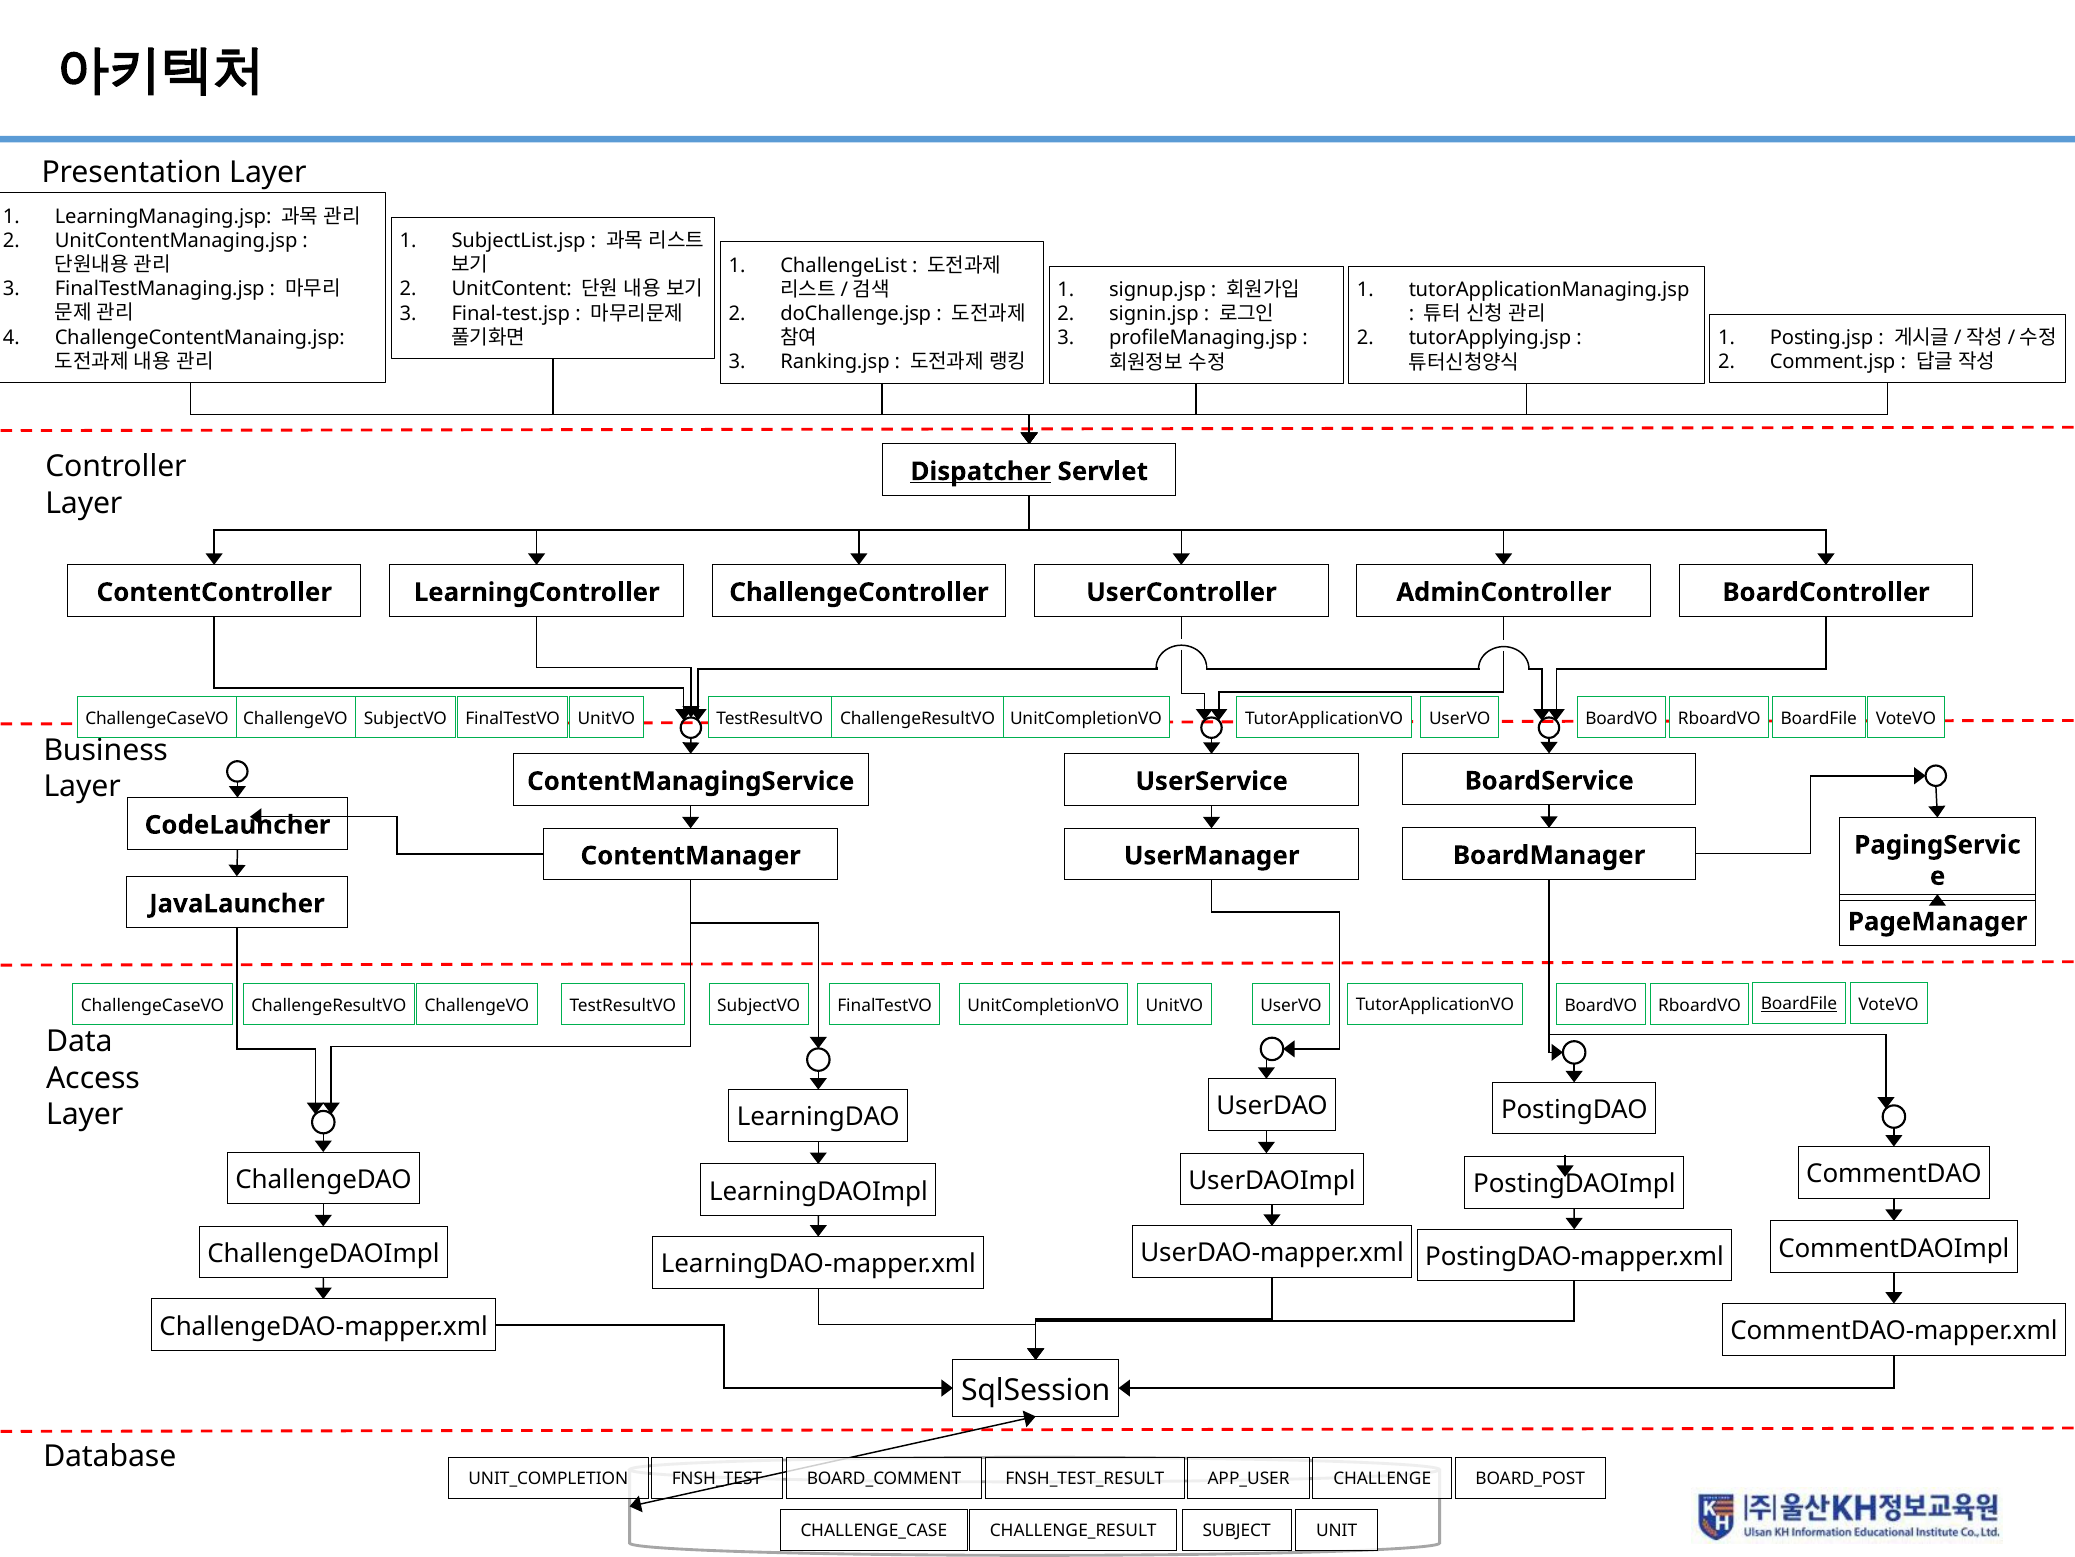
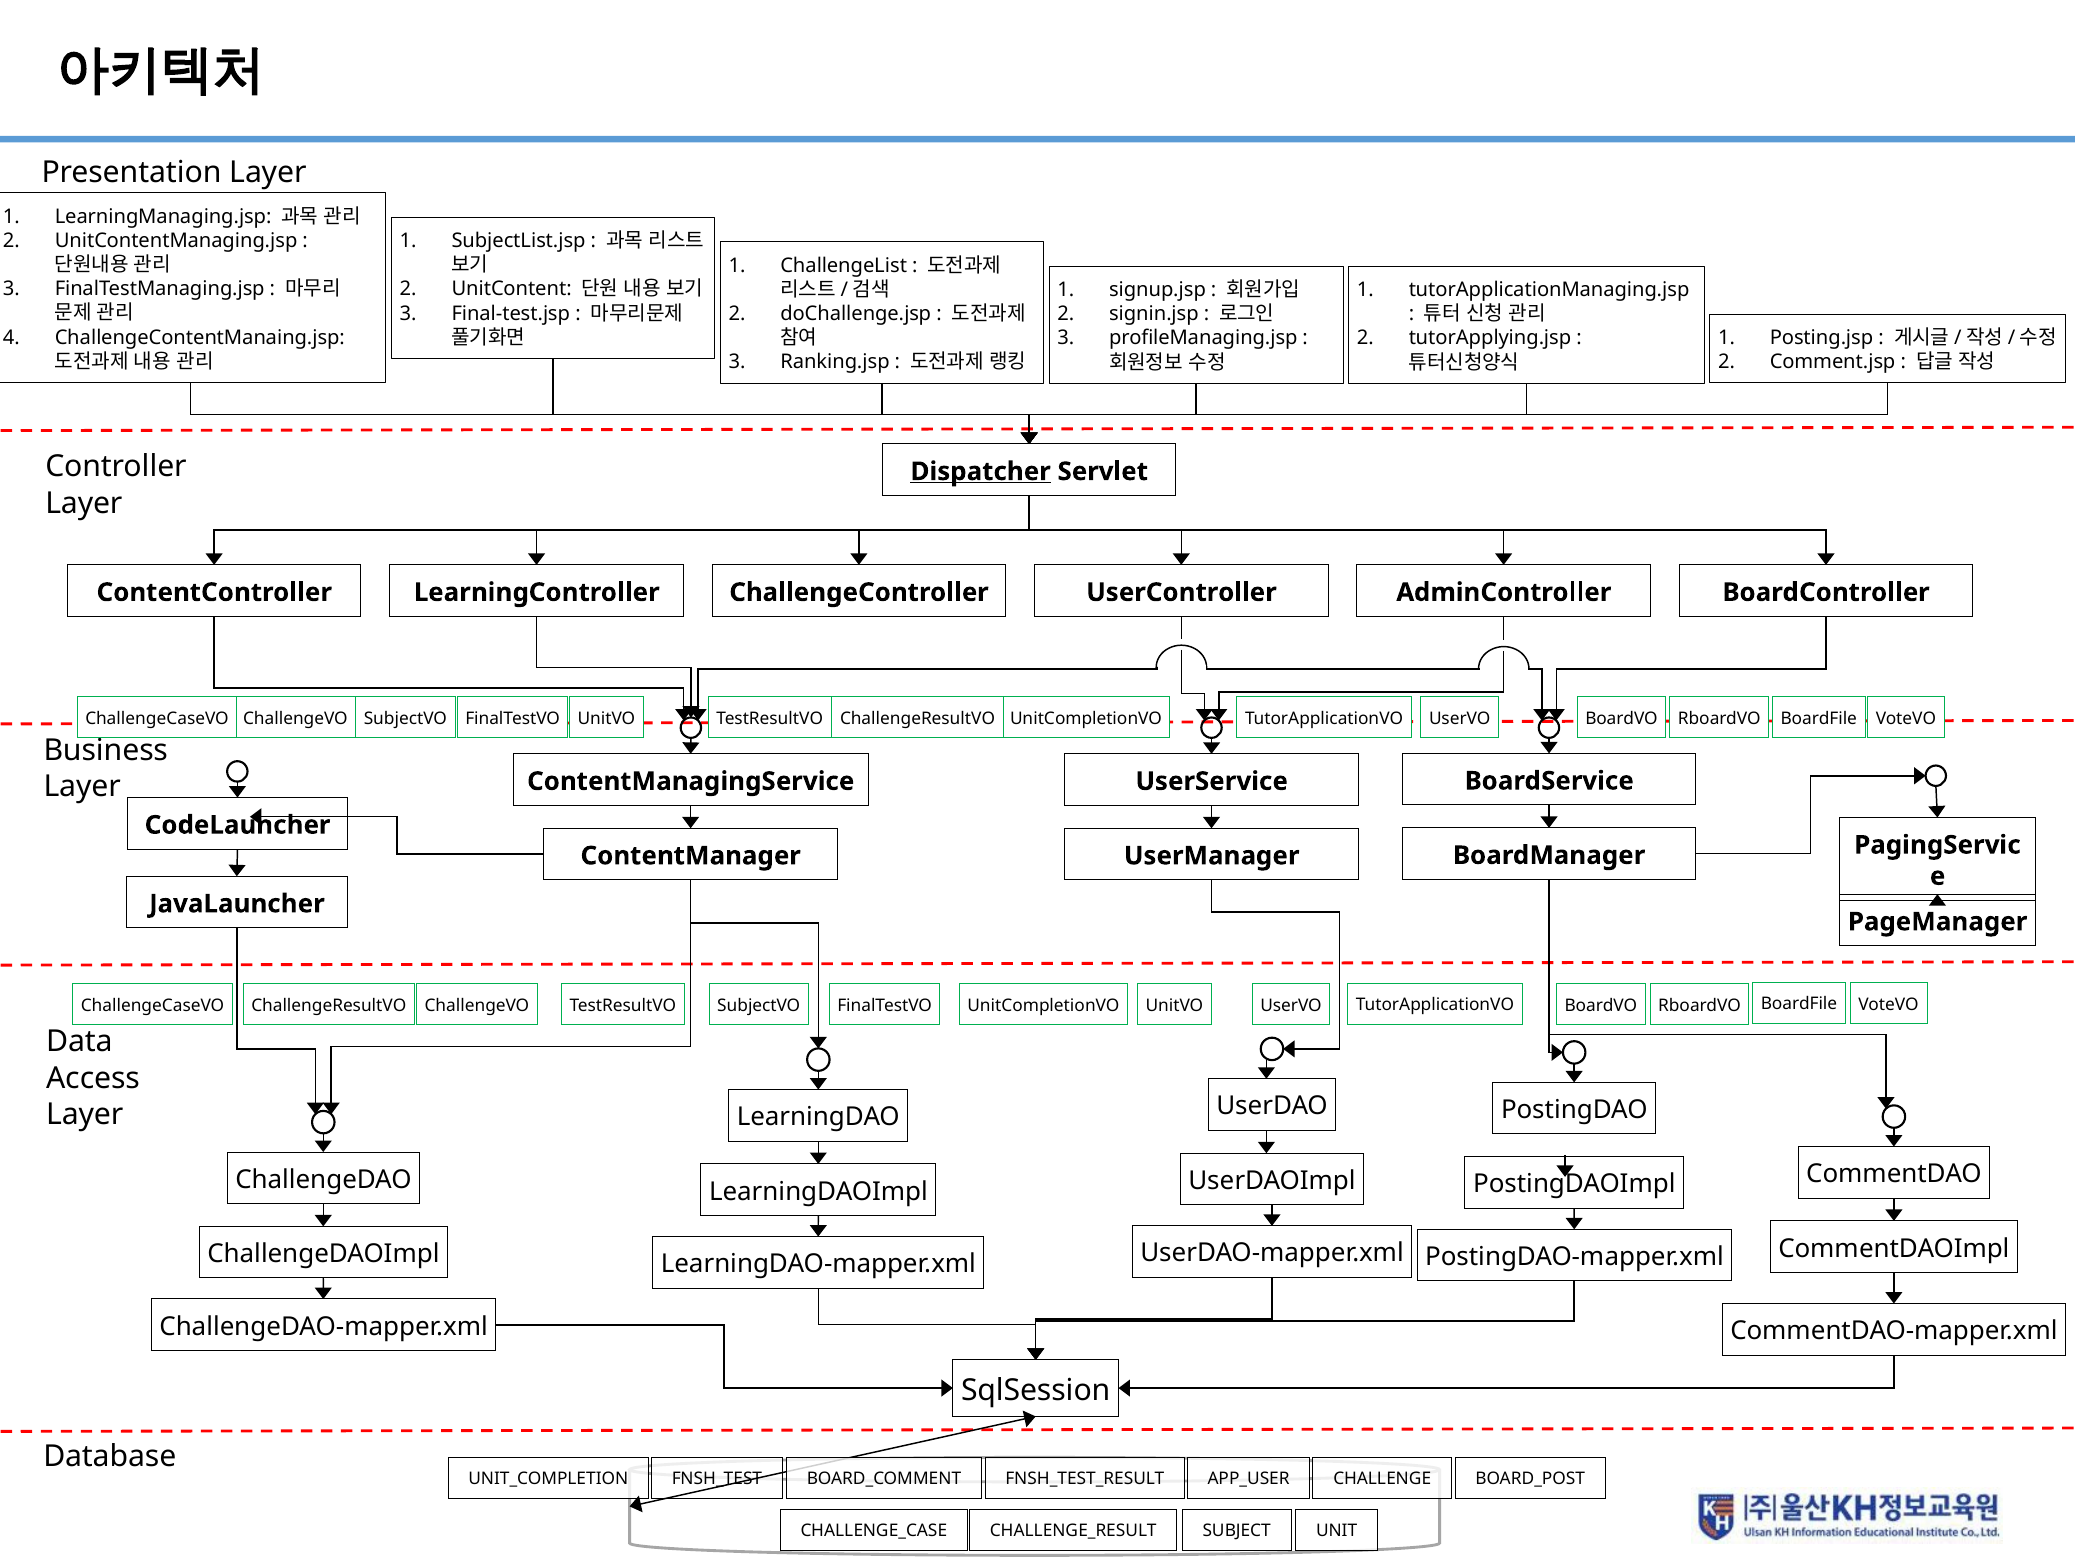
BoardFile underline: present -> none (1799, 1003)
